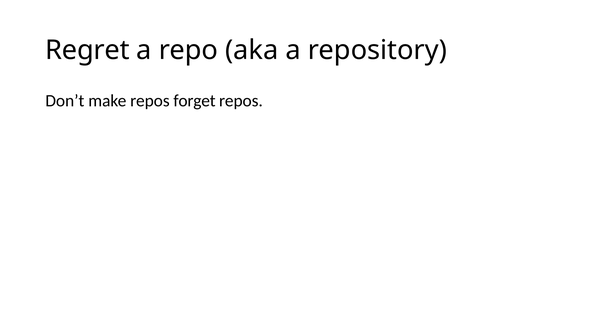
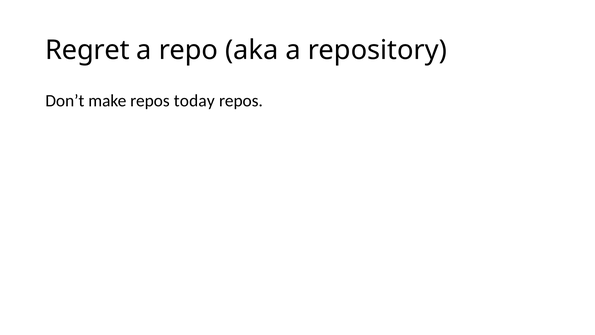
forget: forget -> today (194, 101)
